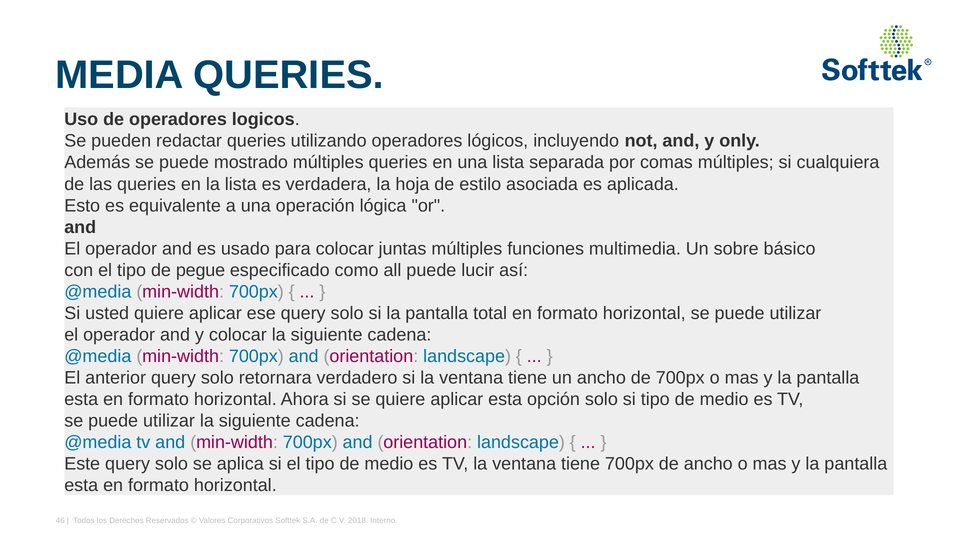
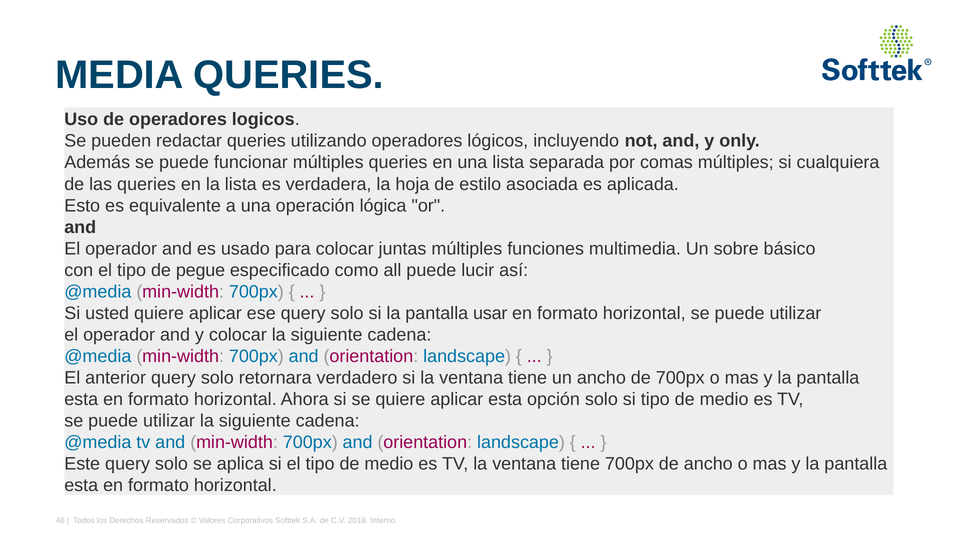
mostrado: mostrado -> funcionar (251, 163)
total: total -> usar (490, 314)
